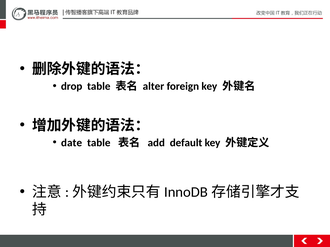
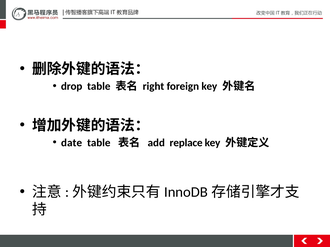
alter: alter -> right (153, 87)
default: default -> replace (186, 143)
